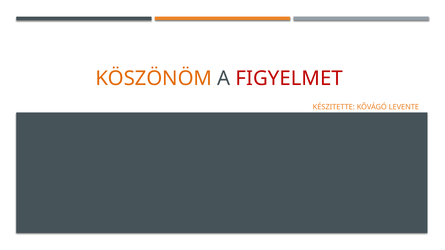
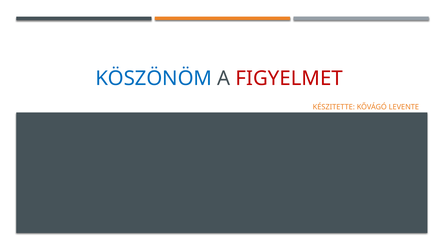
KÖSZÖNÖM colour: orange -> blue (154, 79)
